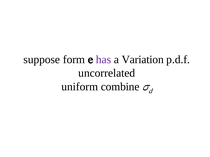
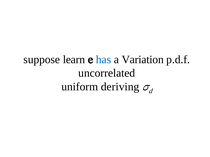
form: form -> learn (74, 60)
has colour: purple -> blue (104, 60)
combine: combine -> deriving (120, 87)
